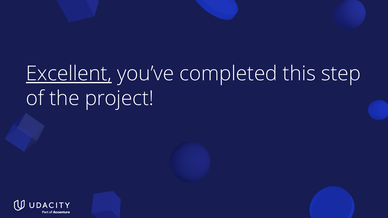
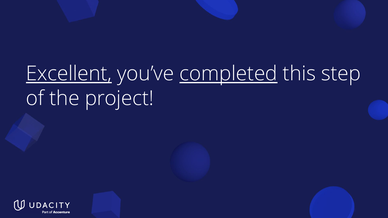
completed underline: none -> present (228, 74)
